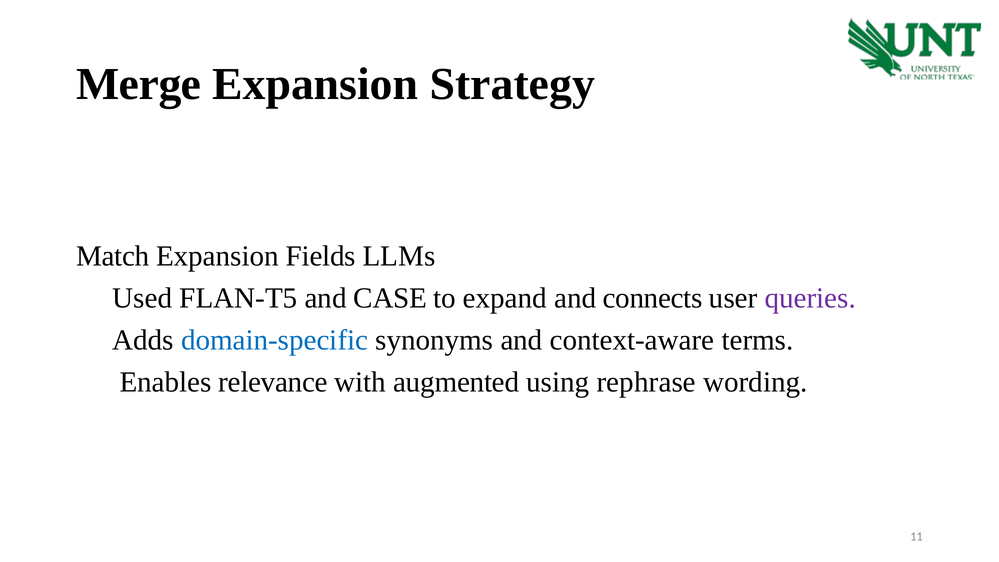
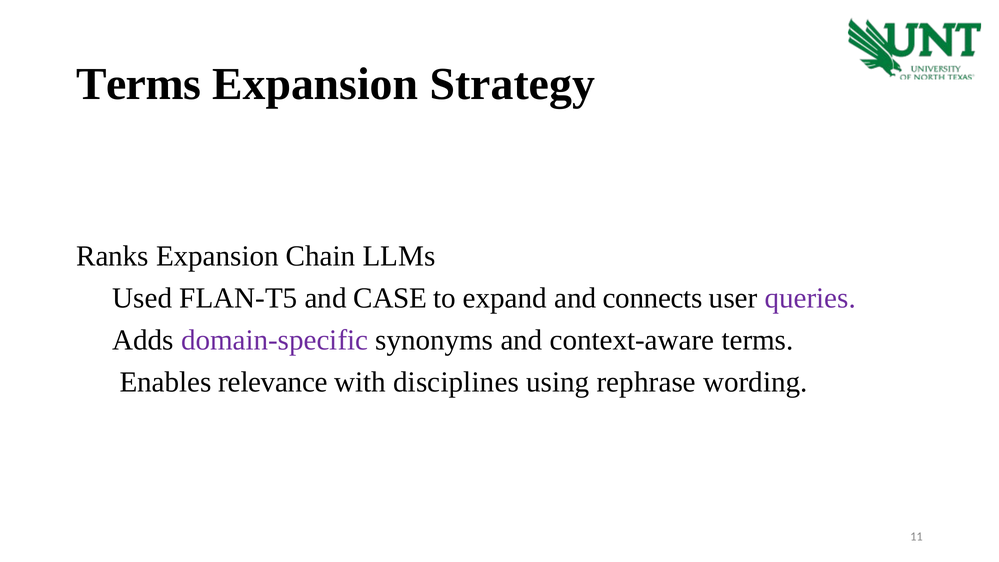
Merge: Merge -> Terms (139, 84)
Match: Match -> Ranks (112, 256)
Fields: Fields -> Chain (321, 256)
domain-specific colour: blue -> purple (275, 340)
augmented: augmented -> disciplines (456, 382)
